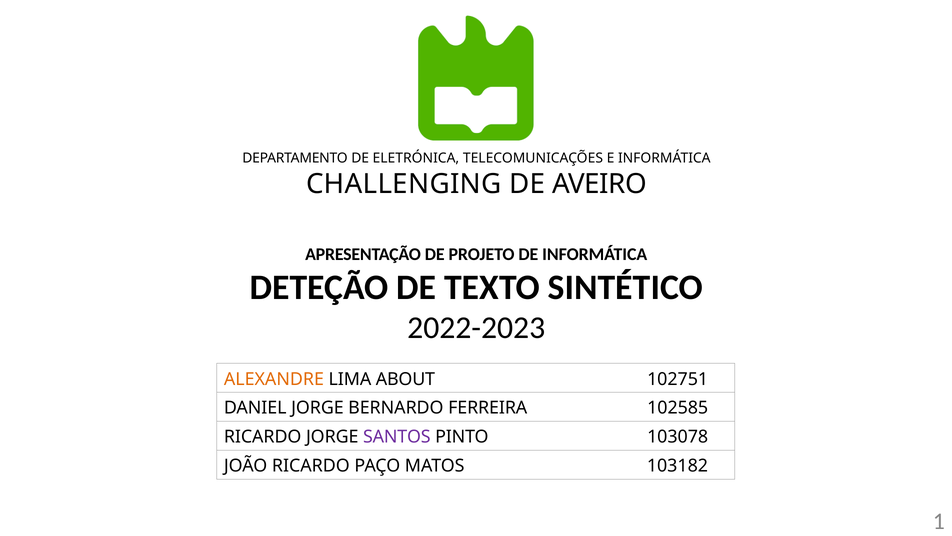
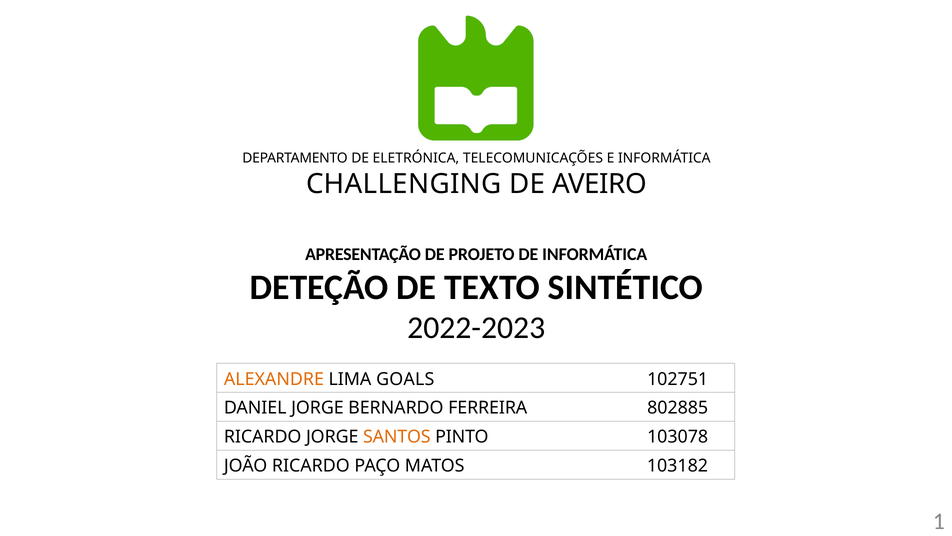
ABOUT: ABOUT -> GOALS (405, 379)
102585: 102585 -> 802885 (678, 407)
SANTOS colour: purple -> orange (397, 437)
